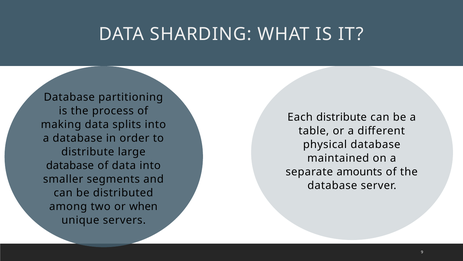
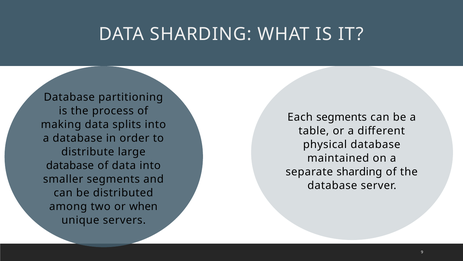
Each distribute: distribute -> segments (342, 117)
separate amounts: amounts -> sharding (359, 172)
